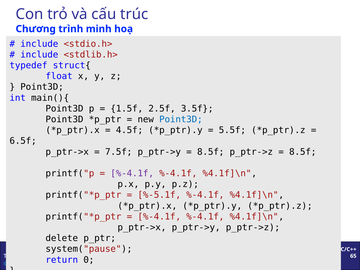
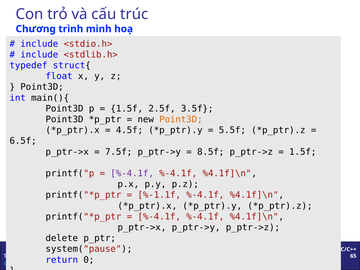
Point3D colour: blue -> orange (181, 119)
8.5f: 8.5f -> 1.5f (303, 152)
%-5.1f: %-5.1f -> %-1.1f (159, 195)
